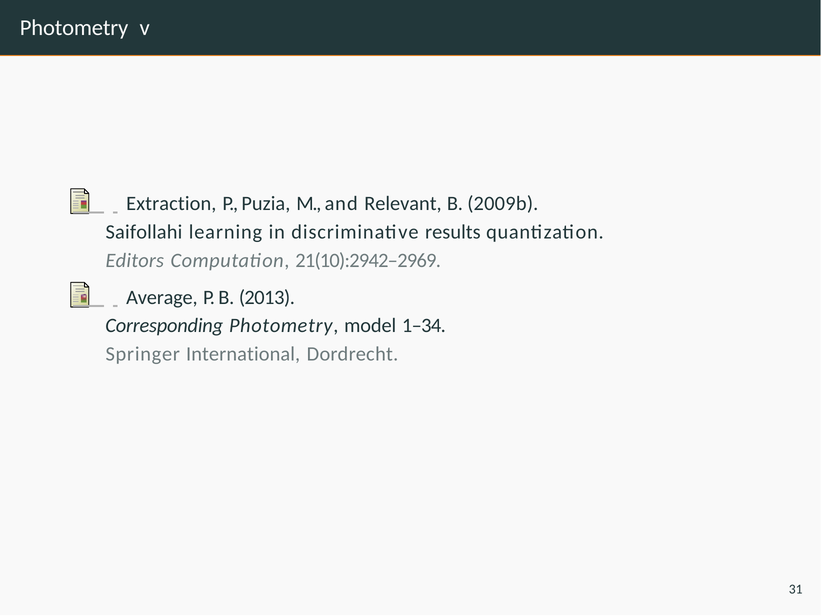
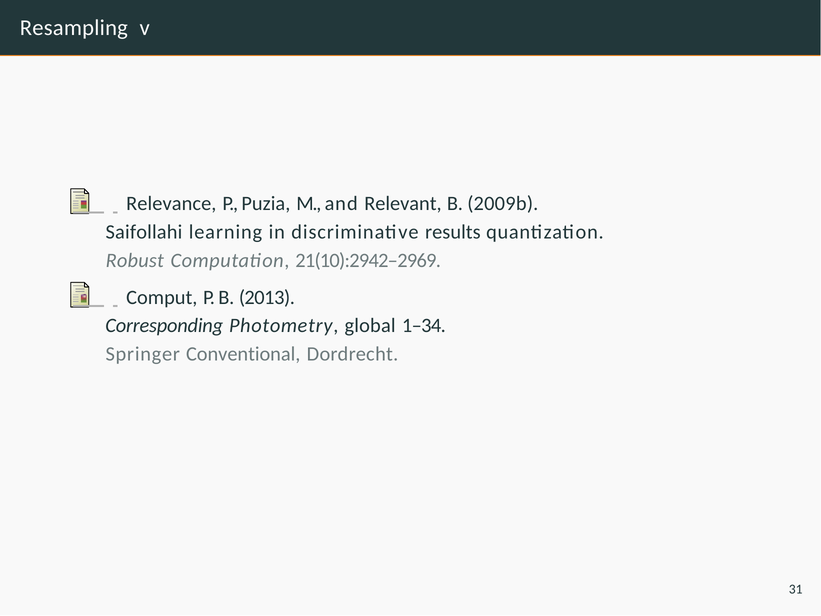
Photometry: Photometry -> Resampling (74, 28)
Extraction: Extraction -> Relevance (171, 204)
Editors: Editors -> Robust (135, 261)
Average: Average -> Comput (162, 297)
model: model -> global (370, 326)
International: International -> Conventional (243, 354)
